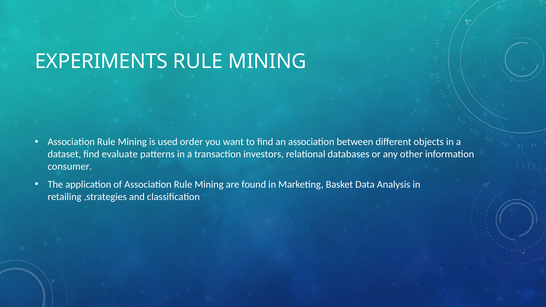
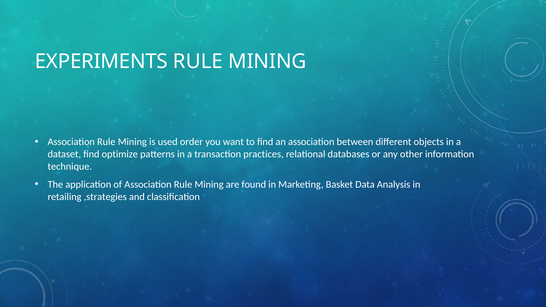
evaluate: evaluate -> optimize (120, 154)
investors: investors -> practices (264, 154)
consumer: consumer -> technique (70, 166)
